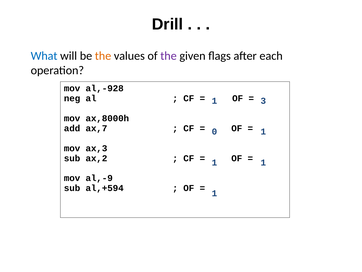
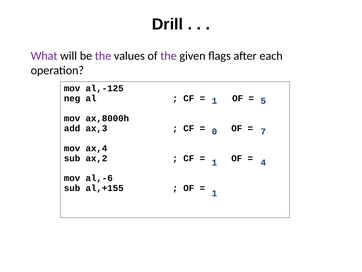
What colour: blue -> purple (44, 56)
the colour: orange -> purple (103, 56)
al,-928: al,-928 -> al,-125 (105, 88)
3: 3 -> 5 (263, 101)
ax,7: ax,7 -> ax,3 (96, 128)
0 1: 1 -> 7 (263, 132)
ax,3: ax,3 -> ax,4 (96, 148)
1: 1 -> 4 (263, 162)
al,-9: al,-9 -> al,-6 (99, 178)
al,+594: al,+594 -> al,+155 (105, 188)
